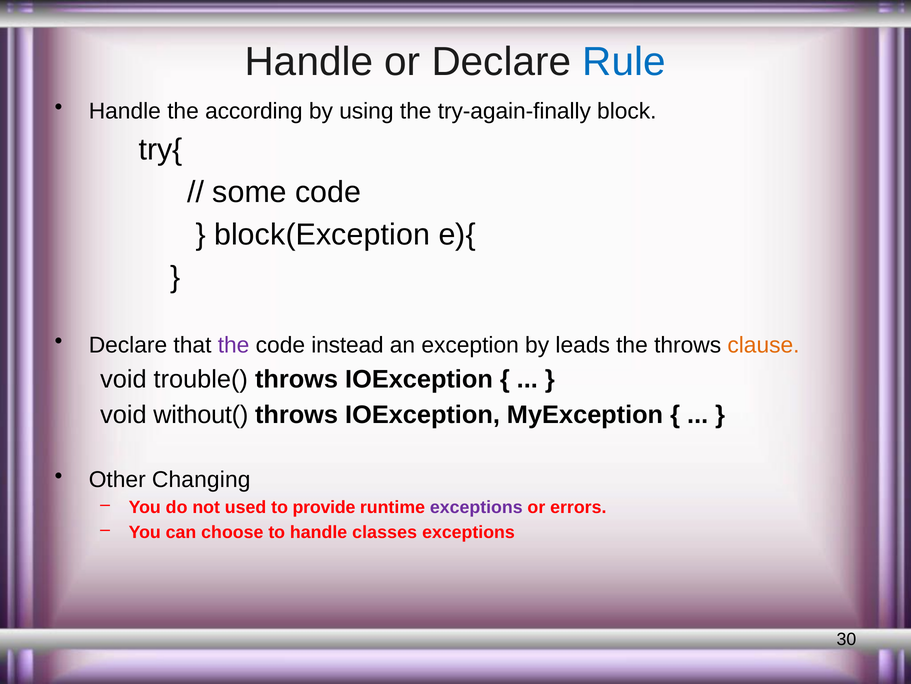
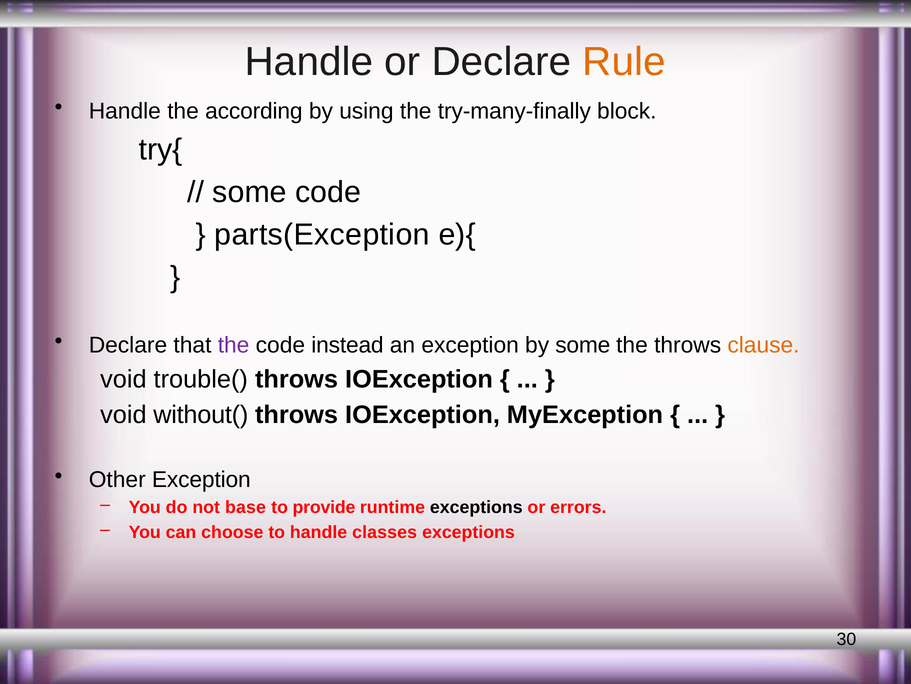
Rule colour: blue -> orange (624, 62)
try-again-finally: try-again-finally -> try-many-finally (514, 111)
block(Exception: block(Exception -> parts(Exception (322, 234)
by leads: leads -> some (583, 345)
Other Changing: Changing -> Exception (201, 479)
used: used -> base (245, 507)
exceptions colour: purple -> black (476, 507)
